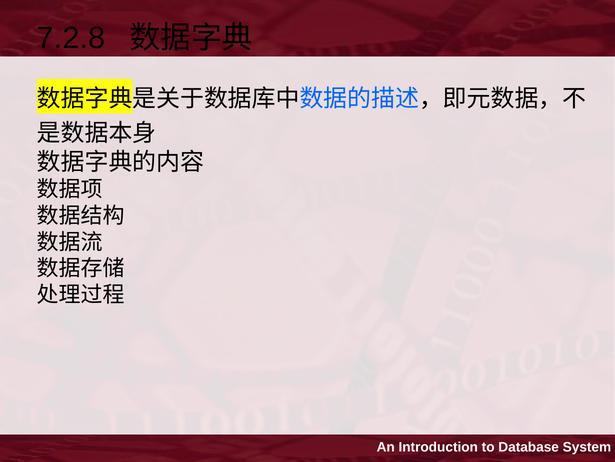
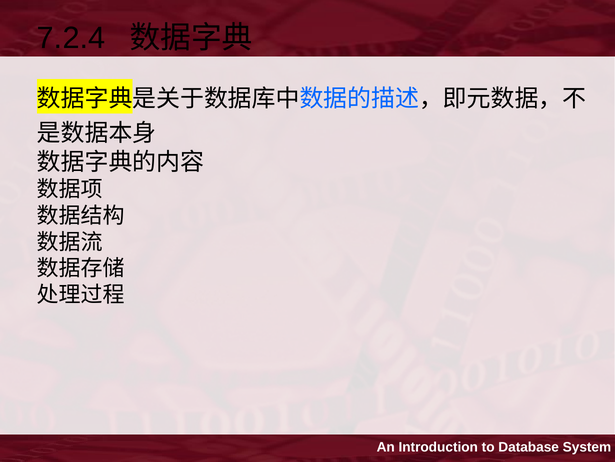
7.2.8: 7.2.8 -> 7.2.4 (71, 38)
